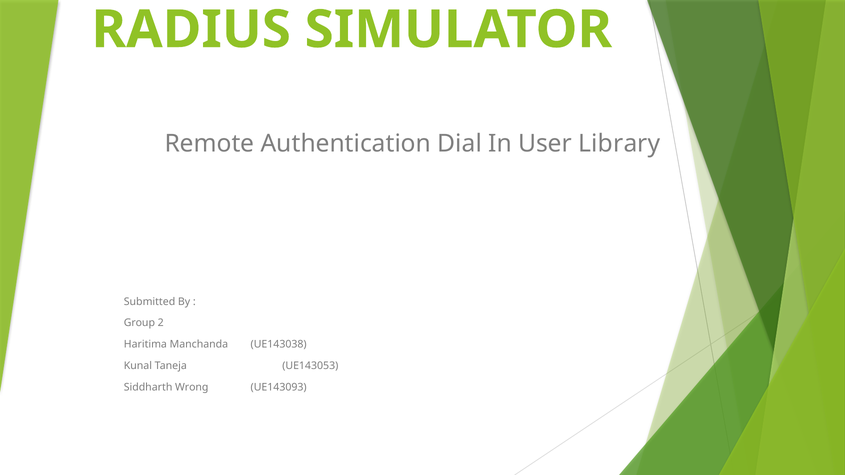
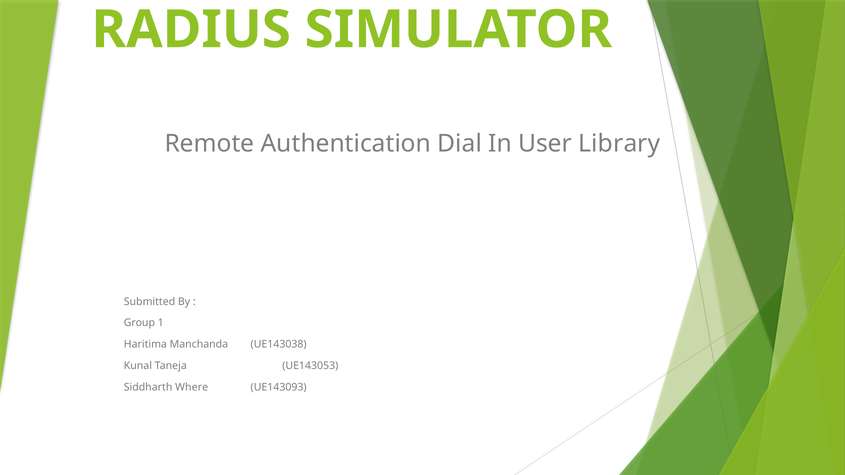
2: 2 -> 1 (161, 323)
Wrong: Wrong -> Where (192, 388)
